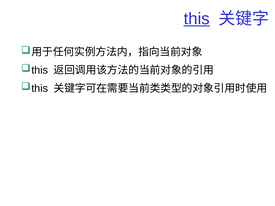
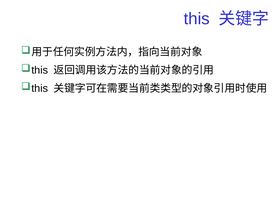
this underline: present -> none (197, 19)
